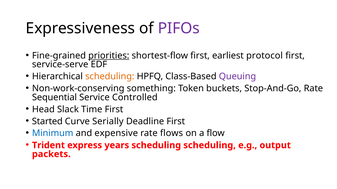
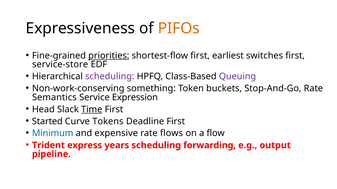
PIFOs colour: purple -> orange (179, 28)
protocol: protocol -> switches (265, 56)
service-serve: service-serve -> service-store (60, 65)
scheduling colour: orange -> purple (110, 77)
Sequential: Sequential -> Semantics (54, 98)
Controlled: Controlled -> Expression (135, 98)
Time underline: none -> present (92, 110)
Serially: Serially -> Tokens (108, 122)
scheduling scheduling: scheduling -> forwarding (210, 146)
packets: packets -> pipeline (51, 155)
